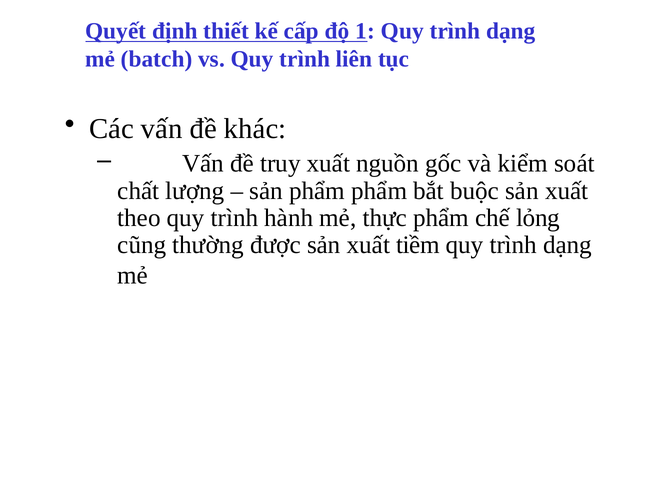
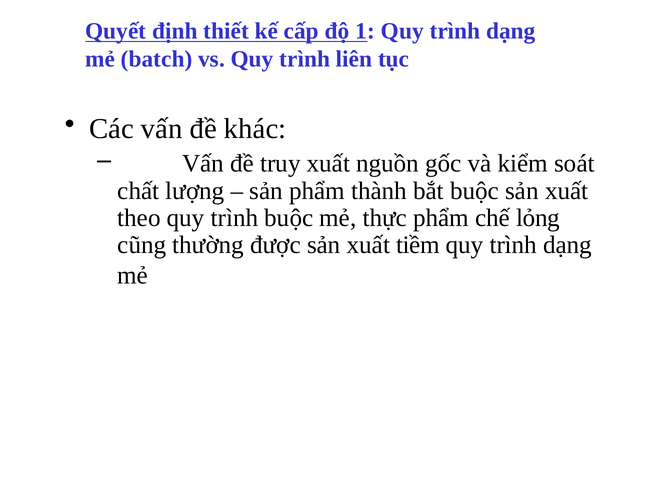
phẩm phẩm: phẩm -> thành (379, 191)
trình hành: hành -> buộc (289, 218)
